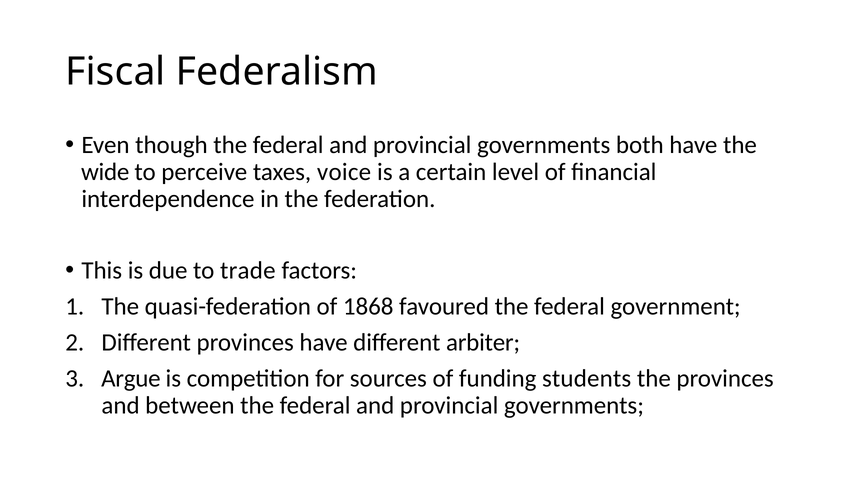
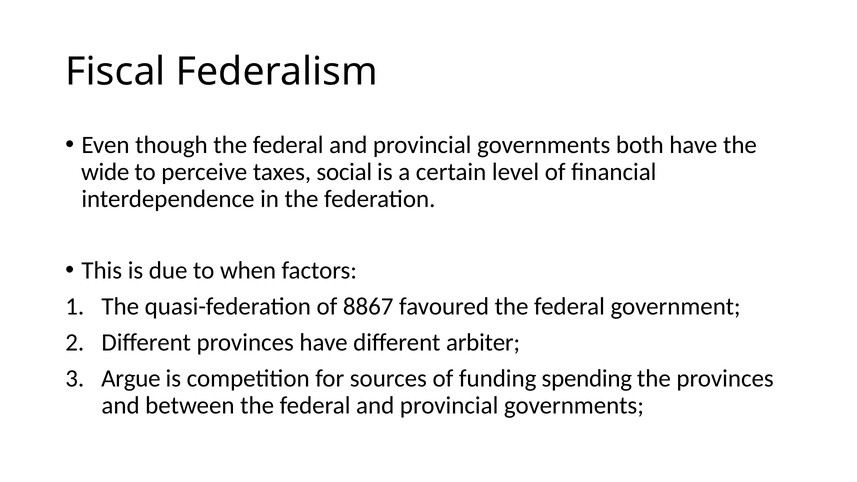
voice: voice -> social (344, 172)
trade: trade -> when (248, 271)
1868: 1868 -> 8867 (368, 307)
students: students -> spending (587, 379)
